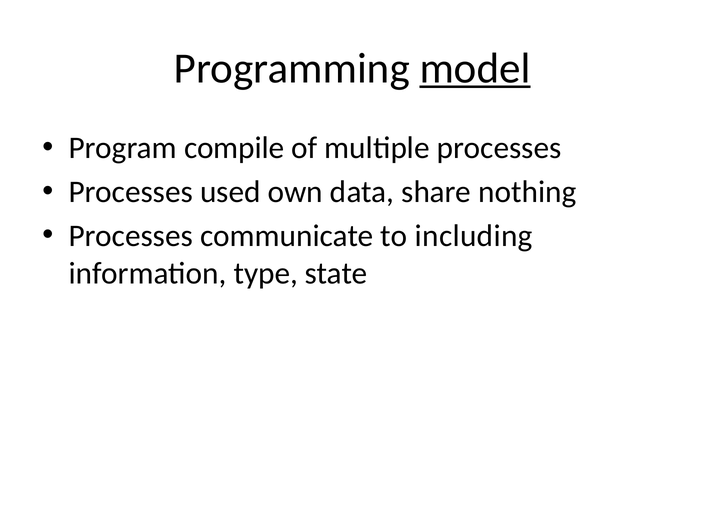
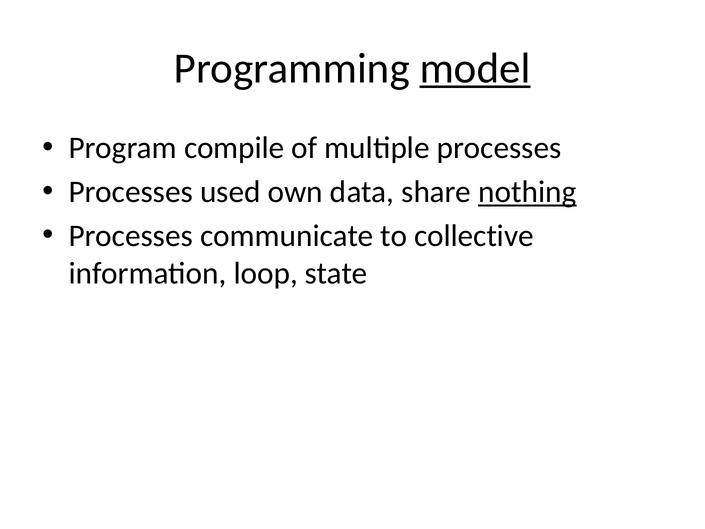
nothing underline: none -> present (527, 192)
including: including -> collective (474, 236)
type: type -> loop (266, 273)
